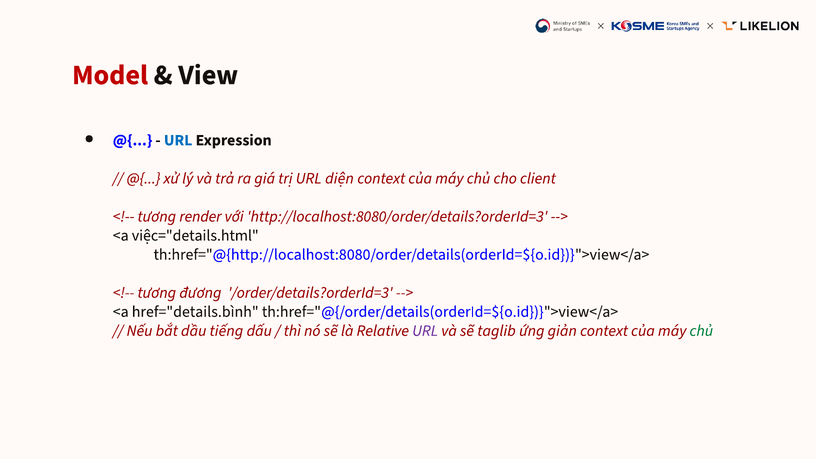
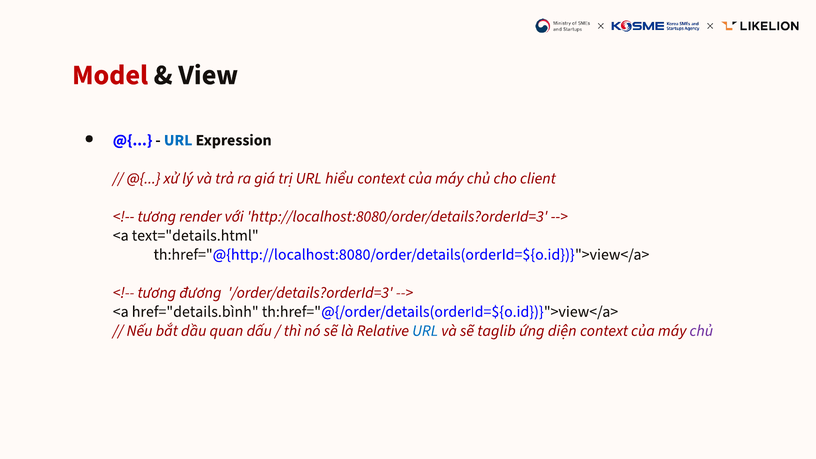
diện: diện -> hiểu (339, 178)
việc="details.html: việc="details.html -> text="details.html (195, 235)
tiếng: tiếng -> quan (226, 331)
URL colour: purple -> blue (425, 331)
giản: giản -> diện (562, 331)
chủ colour: green -> purple (701, 331)
